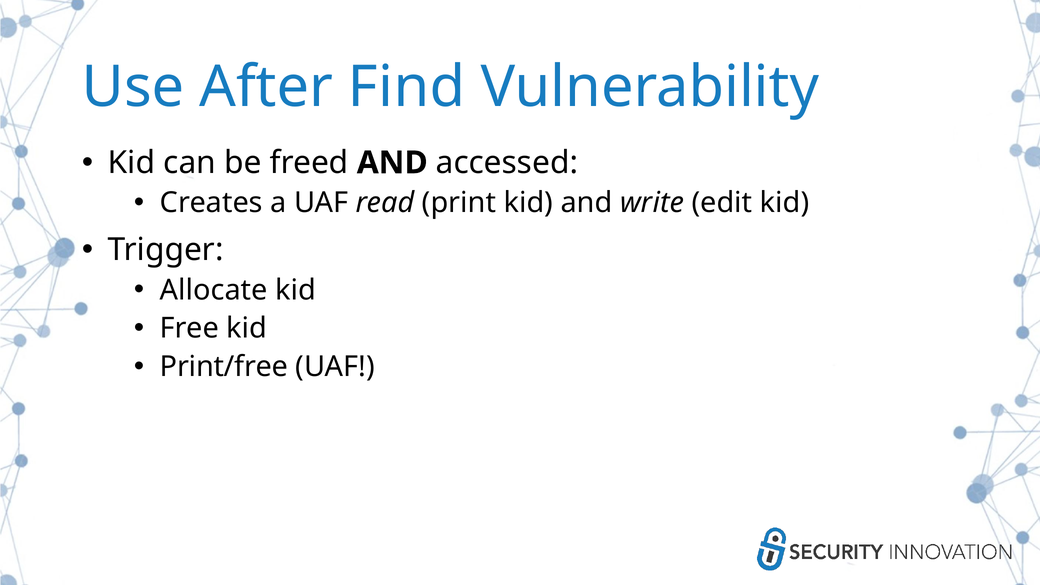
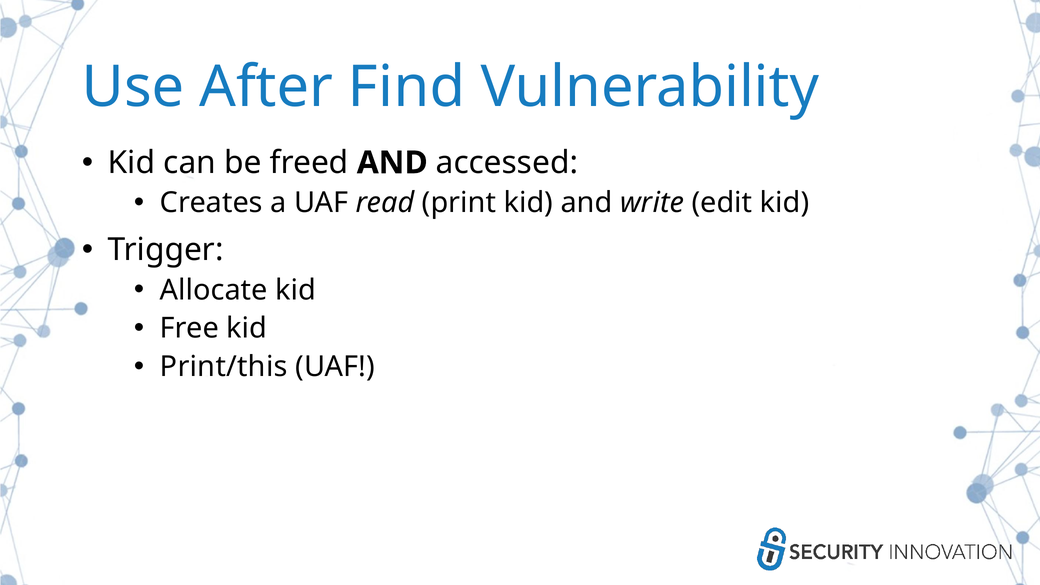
Print/free: Print/free -> Print/this (224, 367)
